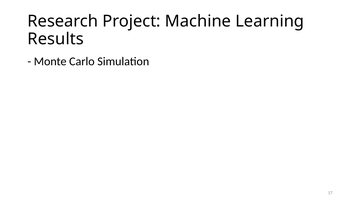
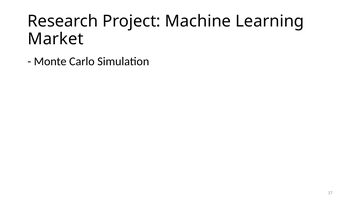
Results: Results -> Market (56, 39)
